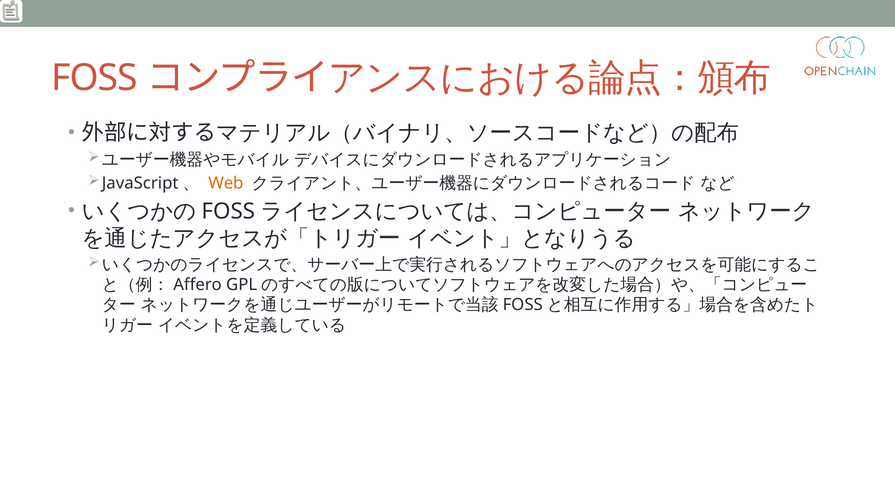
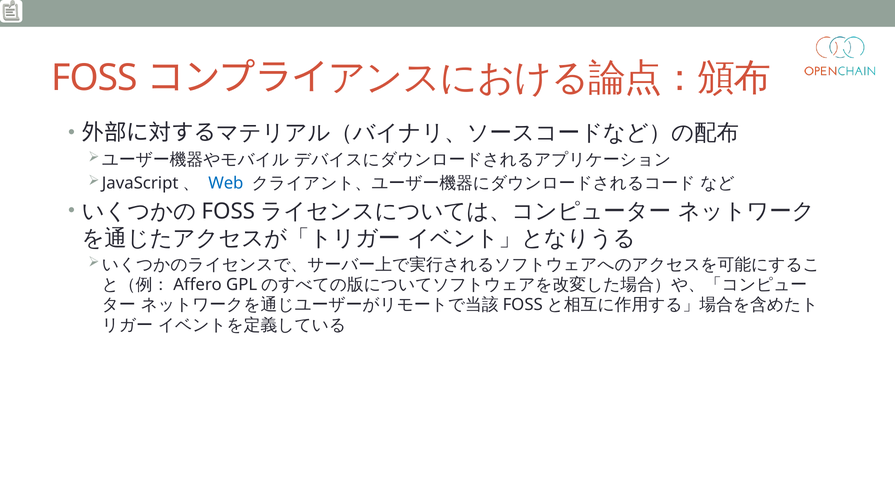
Web colour: orange -> blue (226, 183)
